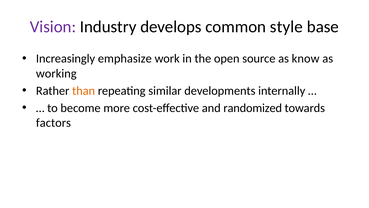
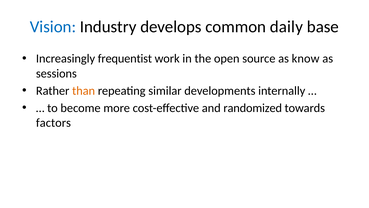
Vision colour: purple -> blue (53, 27)
style: style -> daily (286, 27)
emphasize: emphasize -> frequentist (125, 59)
working: working -> sessions (56, 73)
